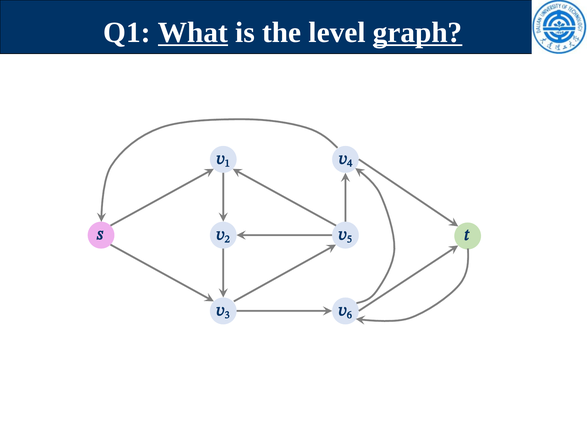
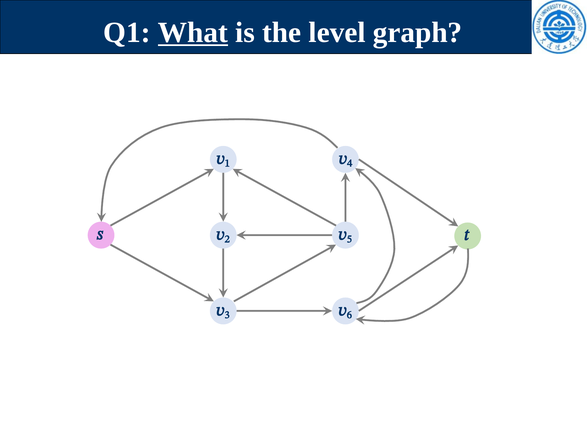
graph underline: present -> none (418, 33)
